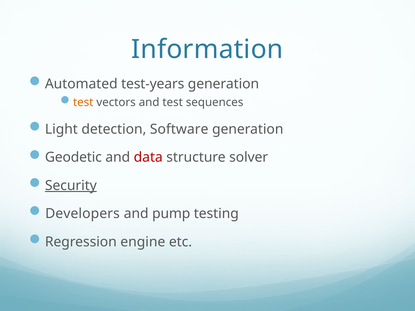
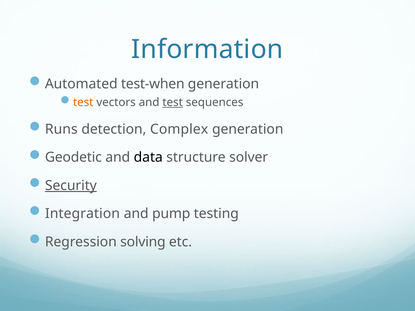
test-years: test-years -> test-when (153, 84)
test underline: none -> present (173, 103)
Light: Light -> Runs (61, 129)
Software: Software -> Complex (179, 129)
data colour: red -> black (148, 158)
Developers: Developers -> Integration (82, 214)
engine: engine -> solving (143, 242)
